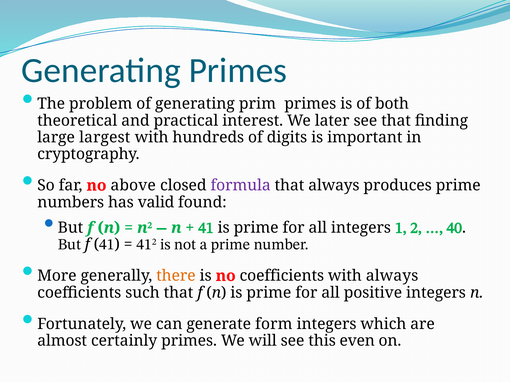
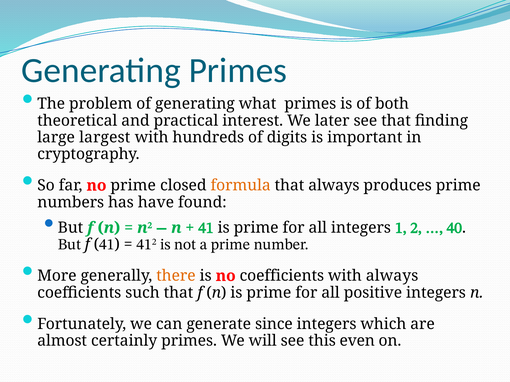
prim: prim -> what (258, 104)
no above: above -> prime (133, 186)
formula colour: purple -> orange (241, 186)
valid: valid -> have (156, 203)
form: form -> since (274, 324)
